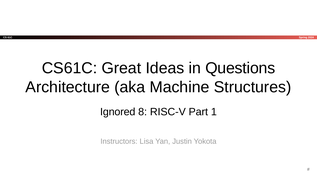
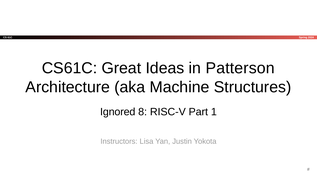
Questions: Questions -> Patterson (240, 68)
